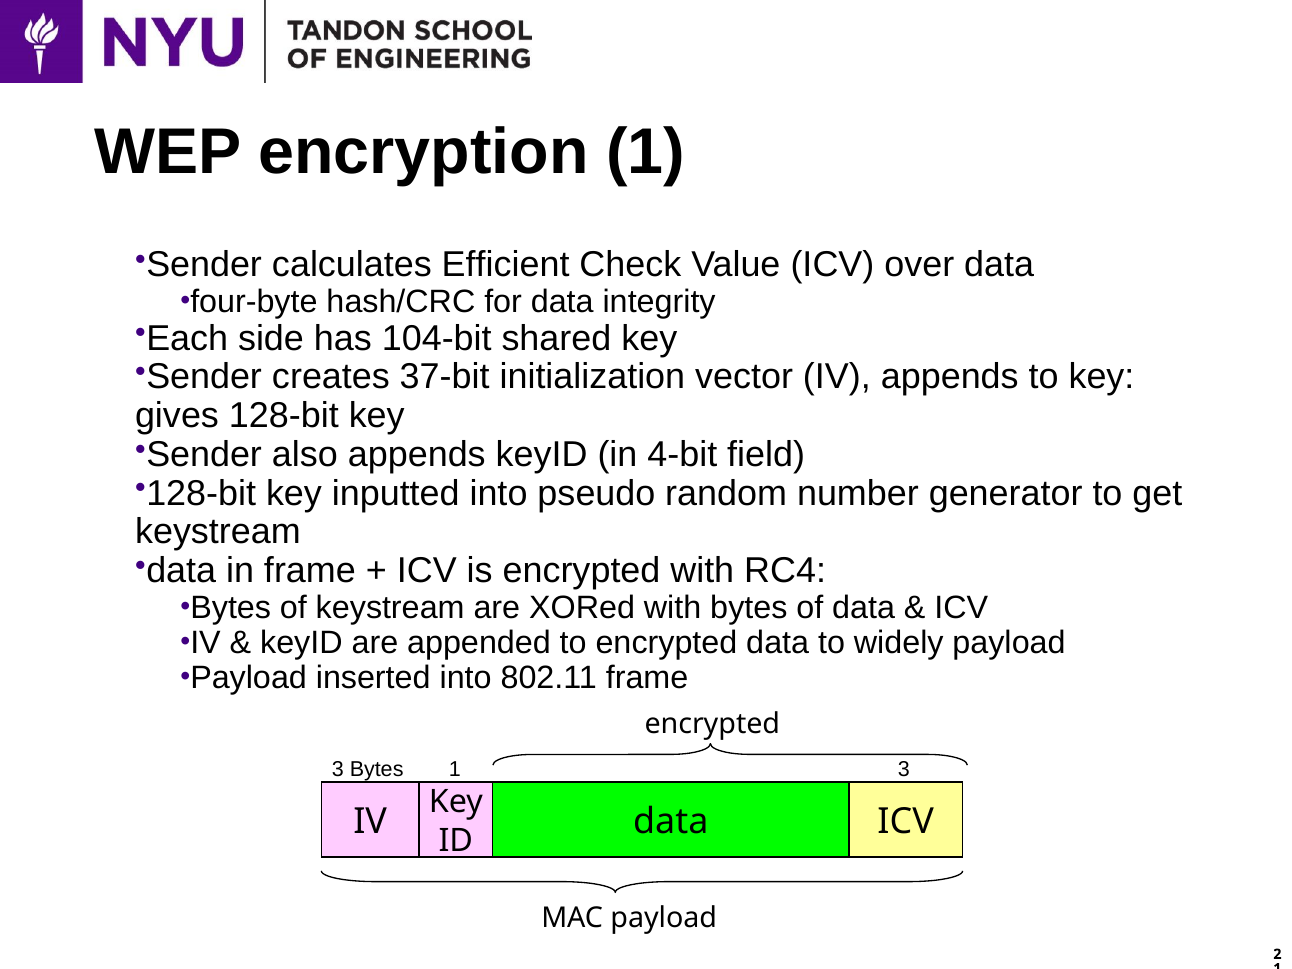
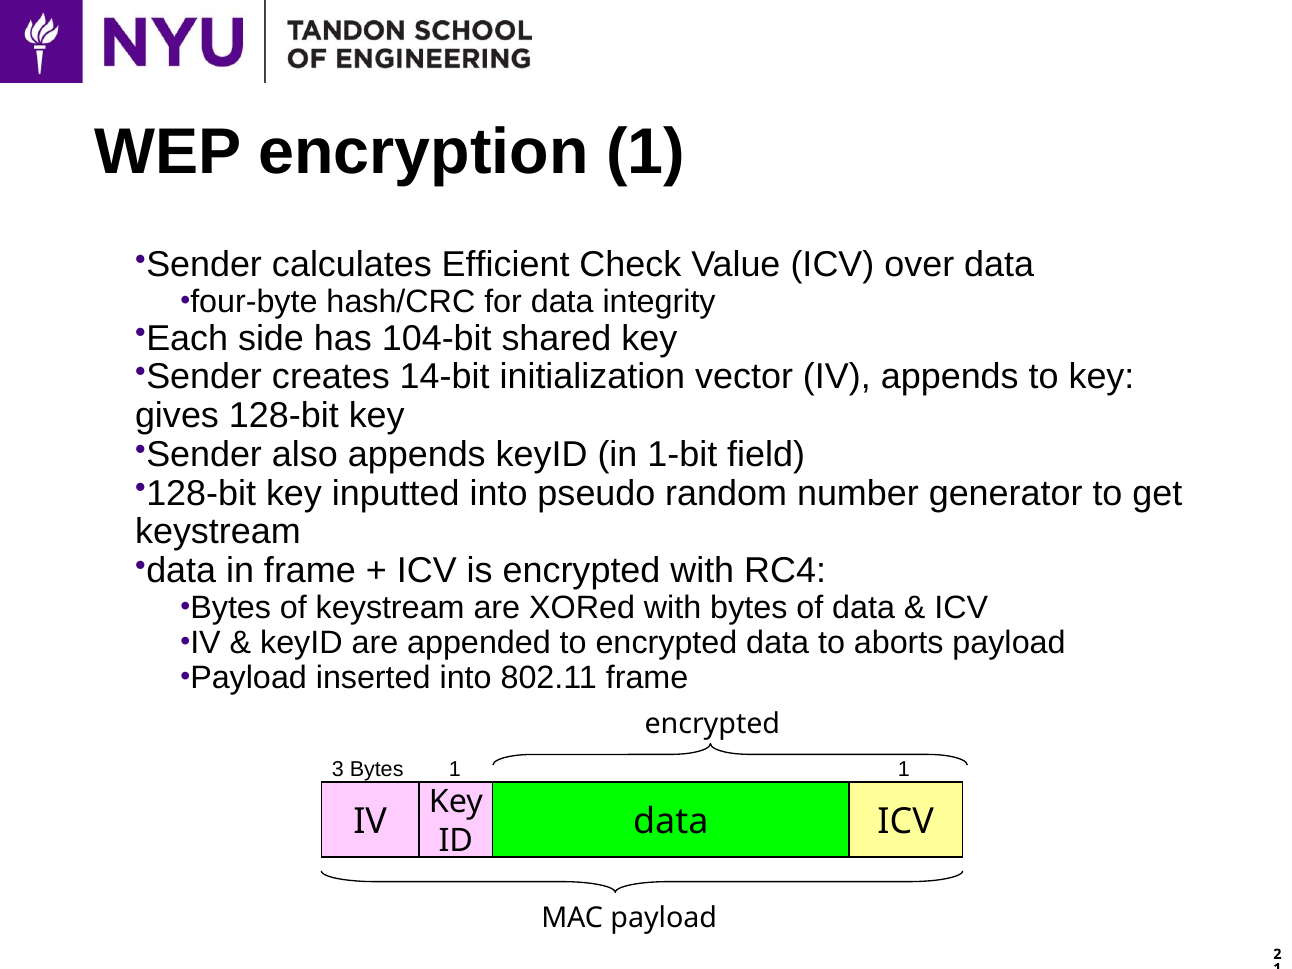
37-bit: 37-bit -> 14-bit (445, 377)
4-bit: 4-bit -> 1-bit (682, 455)
widely: widely -> aborts (899, 643)
1 3: 3 -> 1 (904, 769)
